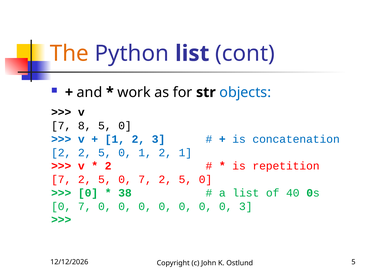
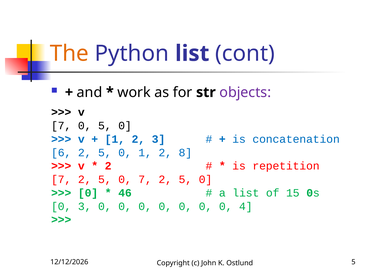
objects colour: blue -> purple (245, 92)
7 8: 8 -> 0 (85, 126)
2: 2 -> 6 (61, 153)
2 1: 1 -> 8 (185, 153)
38: 38 -> 46 (125, 193)
40: 40 -> 15 (293, 193)
7: 7 -> 3 (85, 207)
0 3: 3 -> 4 (246, 207)
